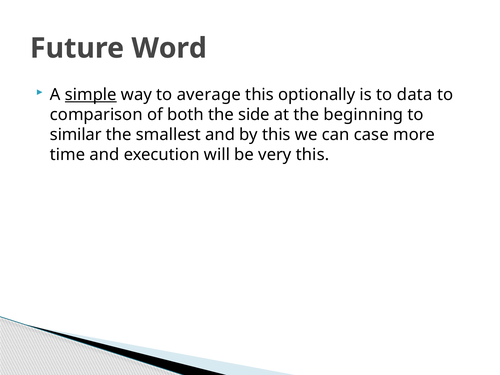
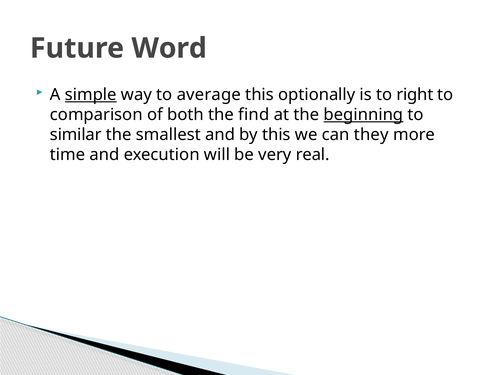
data: data -> right (415, 95)
side: side -> find (254, 115)
beginning underline: none -> present (363, 115)
case: case -> they (371, 135)
very this: this -> real (313, 155)
